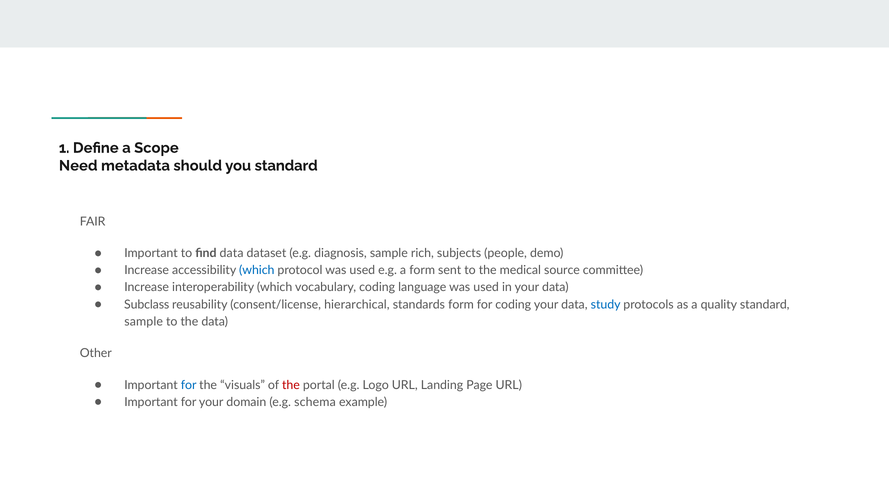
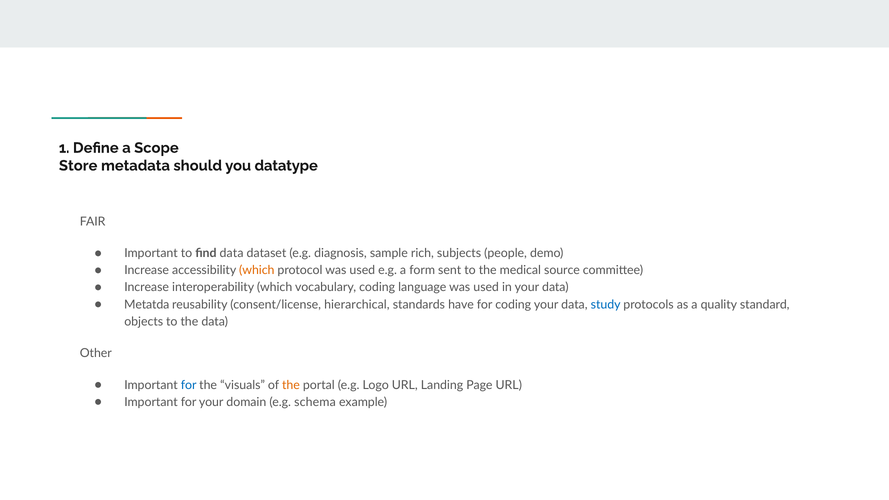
Need: Need -> Store (78, 166)
you standard: standard -> datatype (286, 166)
which colour: blue -> orange (257, 270)
Subclass: Subclass -> Metatda (147, 304)
standards form: form -> have (461, 304)
sample: sample -> objects (144, 322)
the colour: red -> orange (291, 385)
